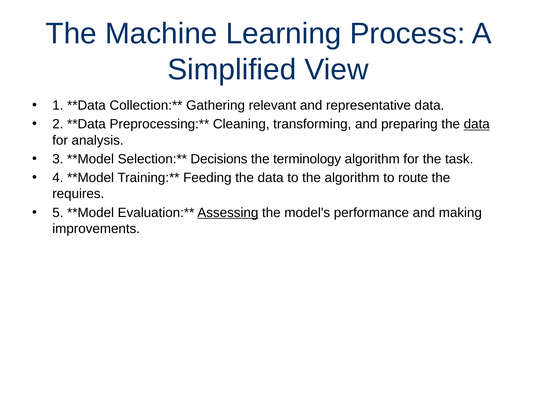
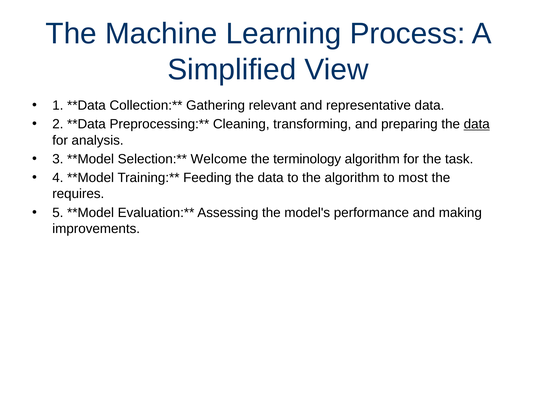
Decisions: Decisions -> Welcome (219, 159)
route: route -> most (413, 178)
Assessing underline: present -> none (228, 213)
